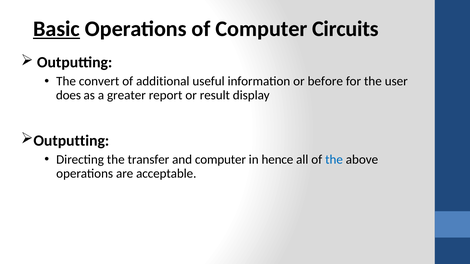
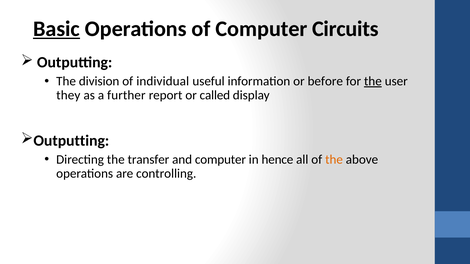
convert: convert -> division (99, 81)
additional: additional -> individual (163, 81)
the underline: none -> present (373, 81)
does: does -> they (68, 95)
greater: greater -> further (126, 95)
result: result -> called (215, 95)
the colour: blue -> orange (334, 160)
acceptable: acceptable -> controlling (166, 174)
